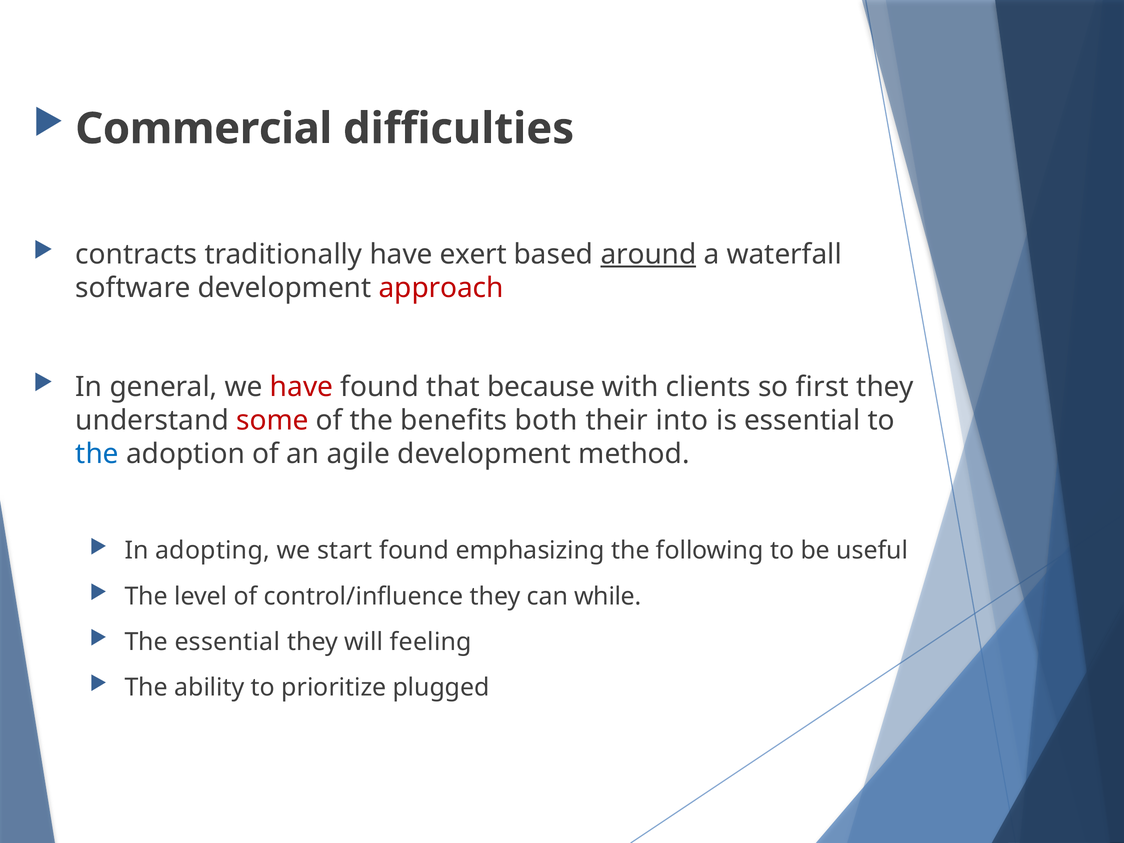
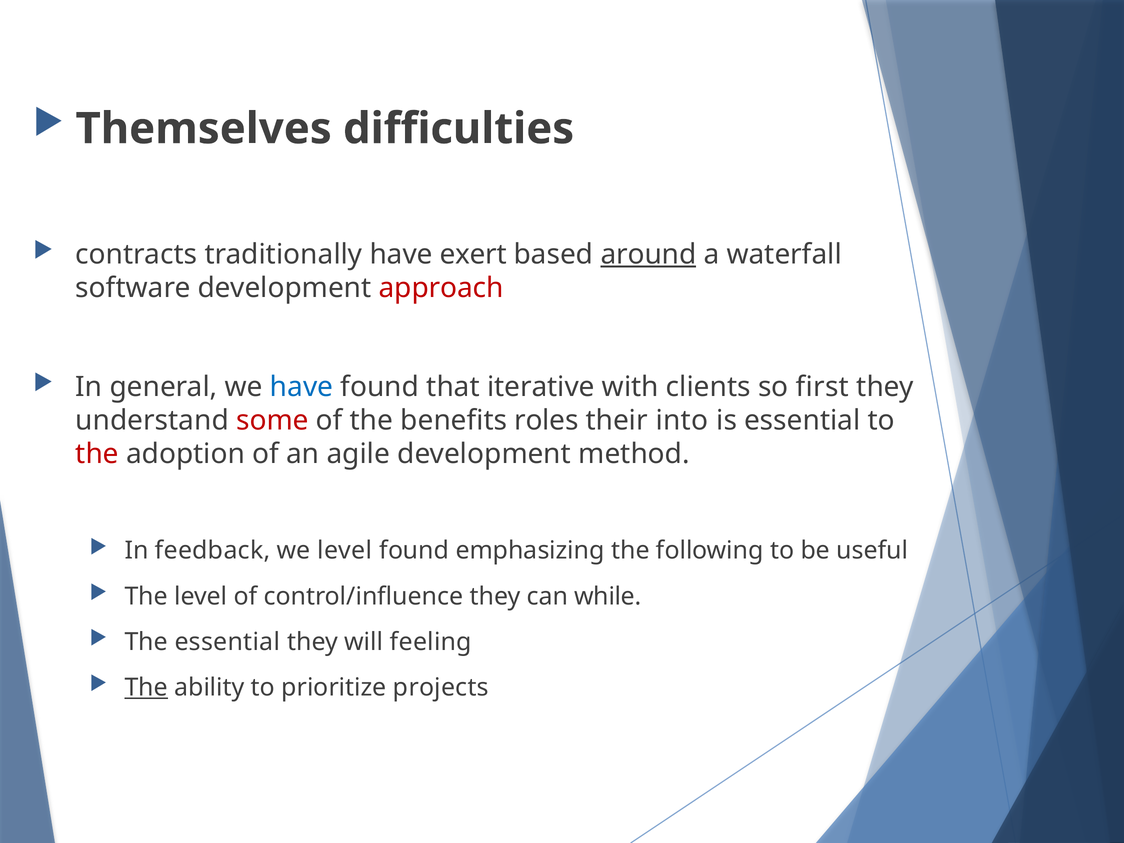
Commercial: Commercial -> Themselves (204, 129)
have colour: red -> blue (302, 387)
because: because -> iterative (541, 387)
both: both -> roles (546, 421)
the colour: blue -> red (97, 454)
adopting: adopting -> feedback (213, 551)
we start: start -> level (345, 551)
The underline: none -> present (146, 687)
plugged: plugged -> projects (441, 687)
